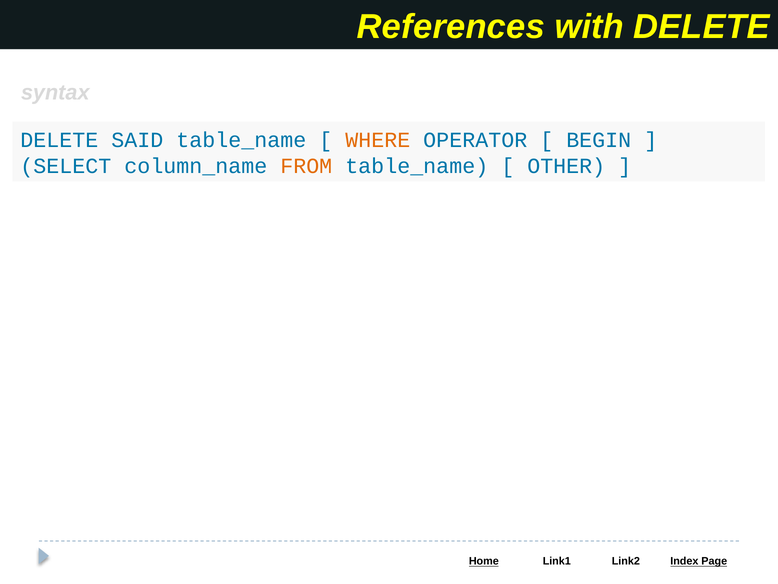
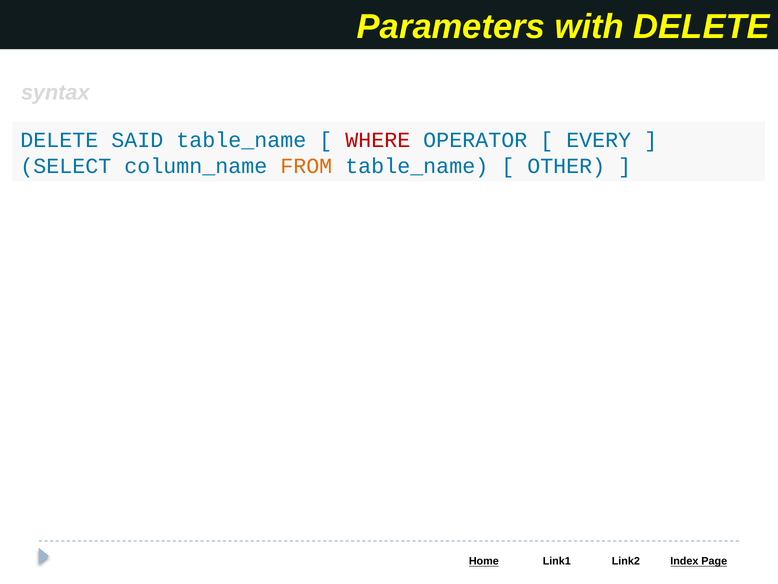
References: References -> Parameters (451, 27)
WHERE colour: orange -> red (378, 140)
BEGIN: BEGIN -> EVERY (599, 140)
